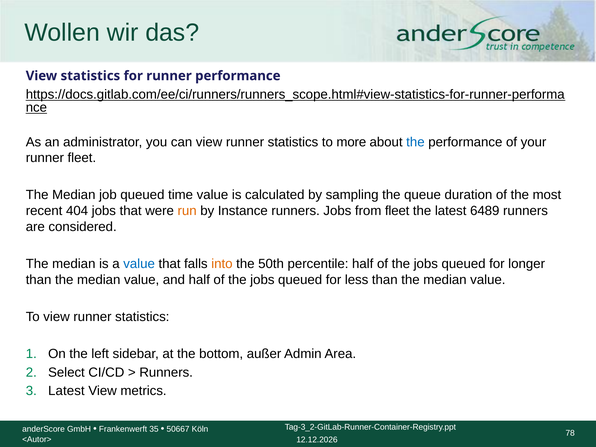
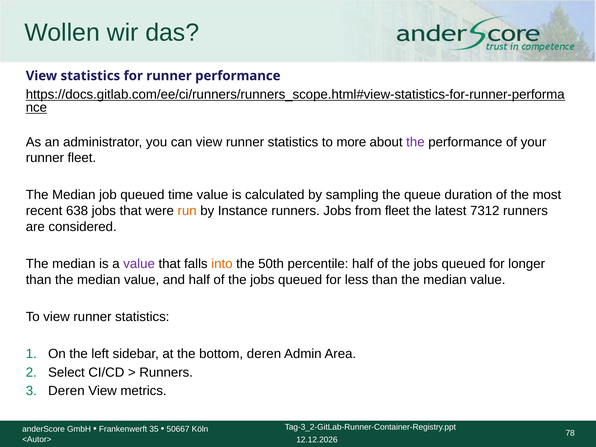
the colour: blue -> purple (415, 142)
404: 404 -> 638 (77, 211)
6489: 6489 -> 7312 (485, 211)
value colour: blue -> purple (139, 264)
bottom außer: außer -> deren (264, 354)
Latest: Latest -> Deren (66, 391)
